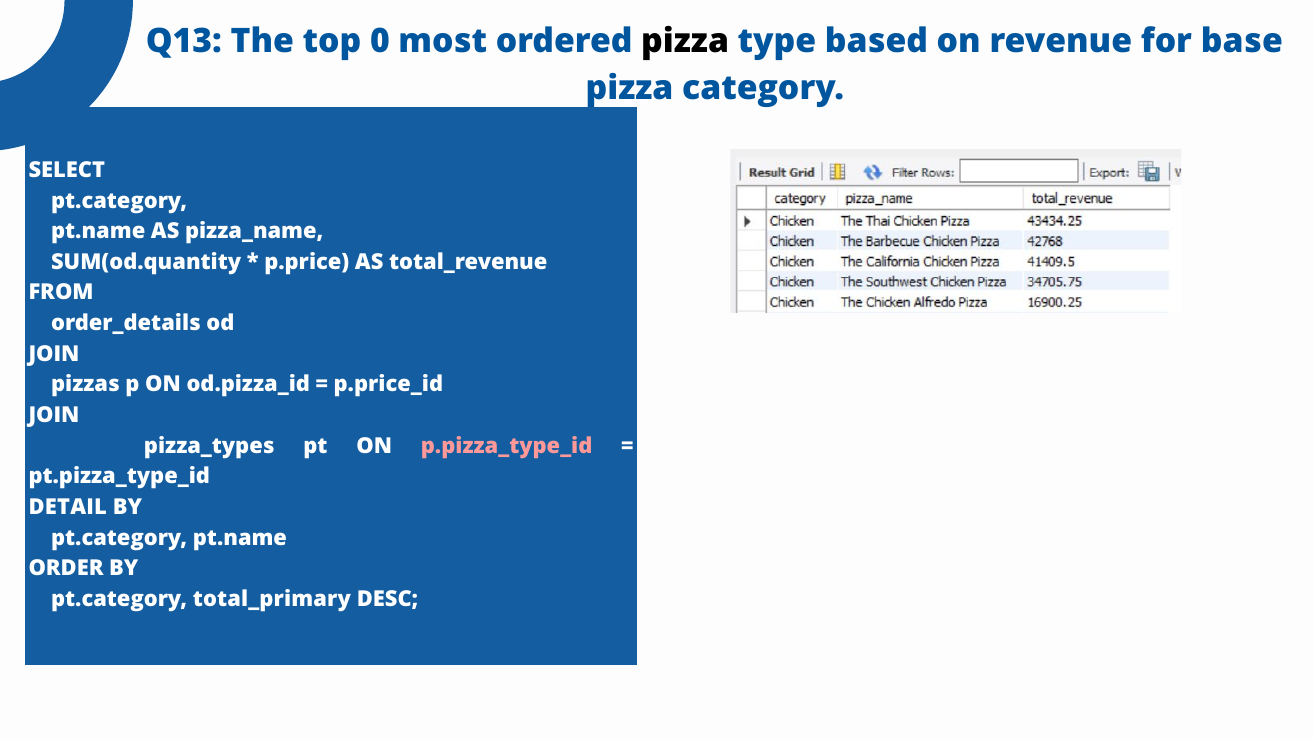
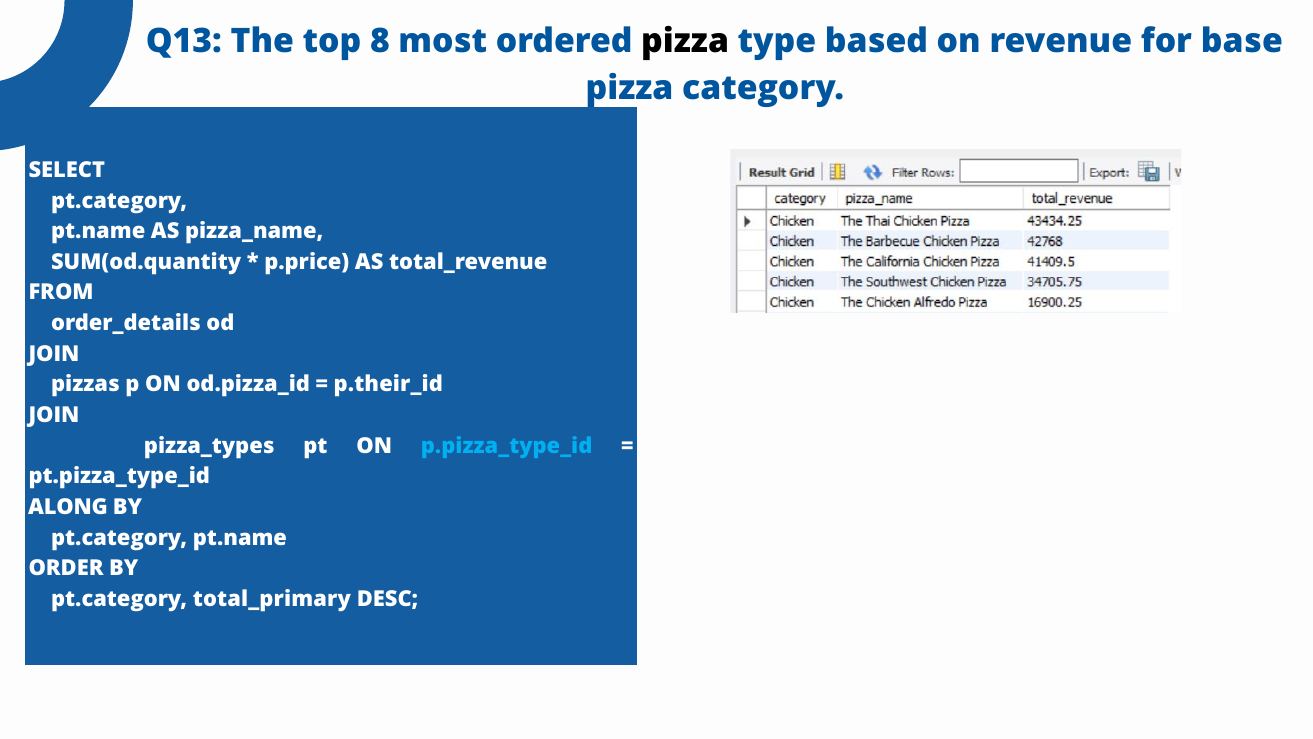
0: 0 -> 8 (380, 41)
p.price_id: p.price_id -> p.their_id (388, 384)
p.pizza_type_id colour: pink -> light blue (507, 446)
DETAIL: DETAIL -> ALONG (68, 507)
